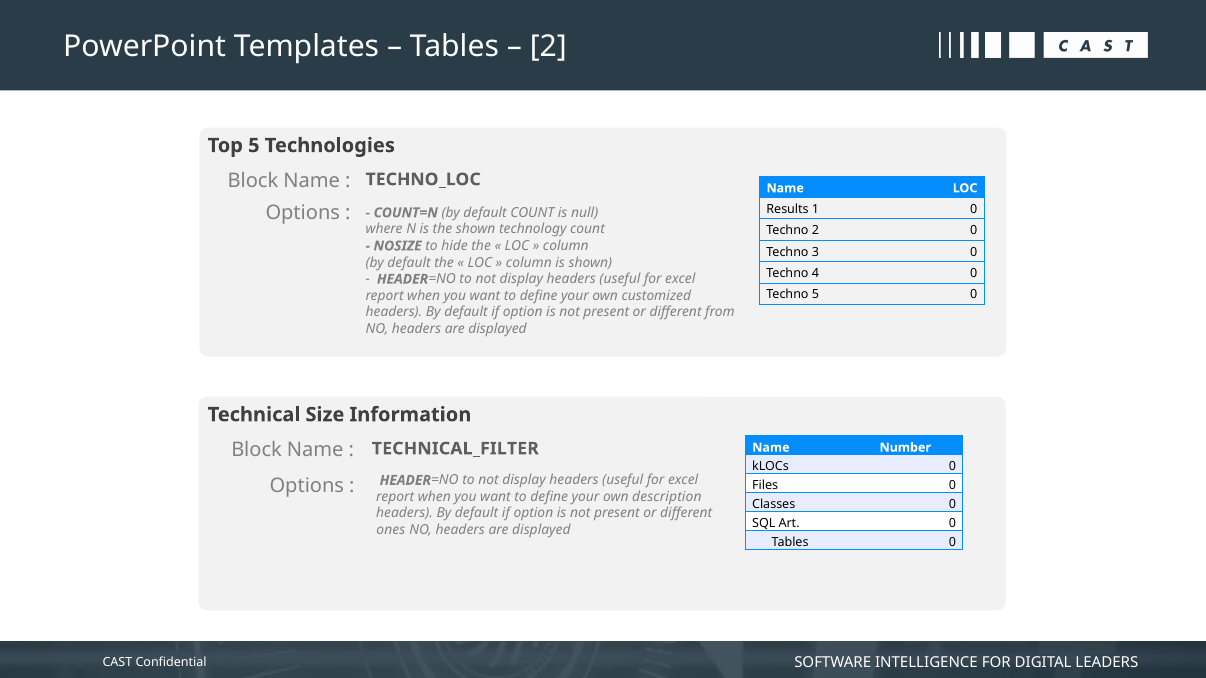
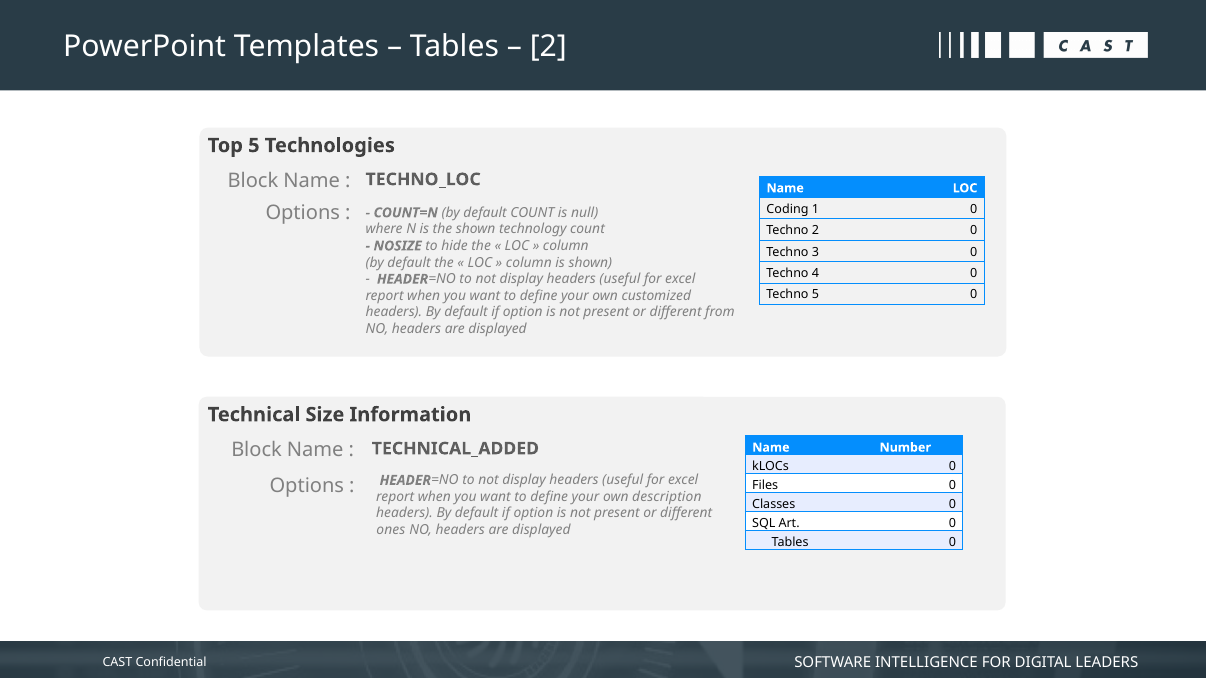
Results: Results -> Coding (788, 210)
TECHNICAL_FILTER: TECHNICAL_FILTER -> TECHNICAL_ADDED (455, 449)
